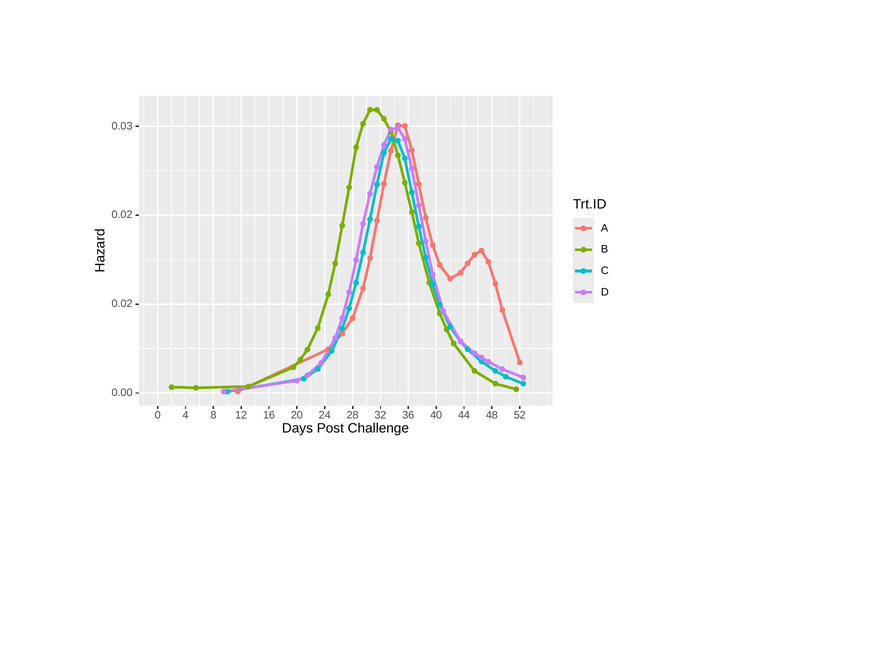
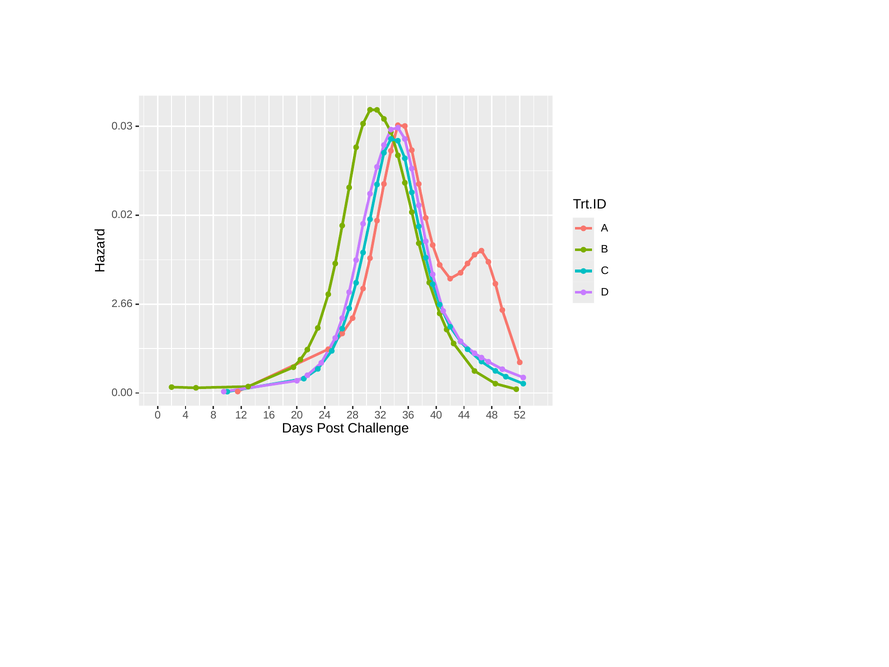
0.02: 0.02 -> 2.66 (122, 304)
